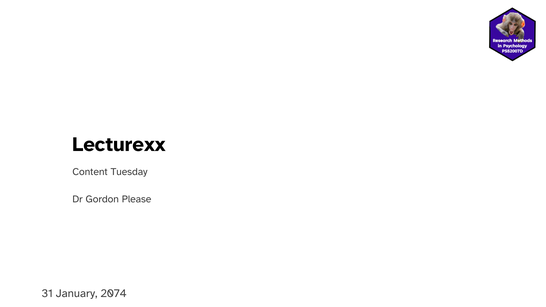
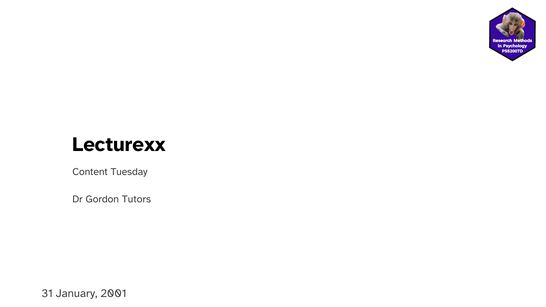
Please: Please -> Tutors (136, 199)
2074: 2074 -> 2001 (114, 294)
